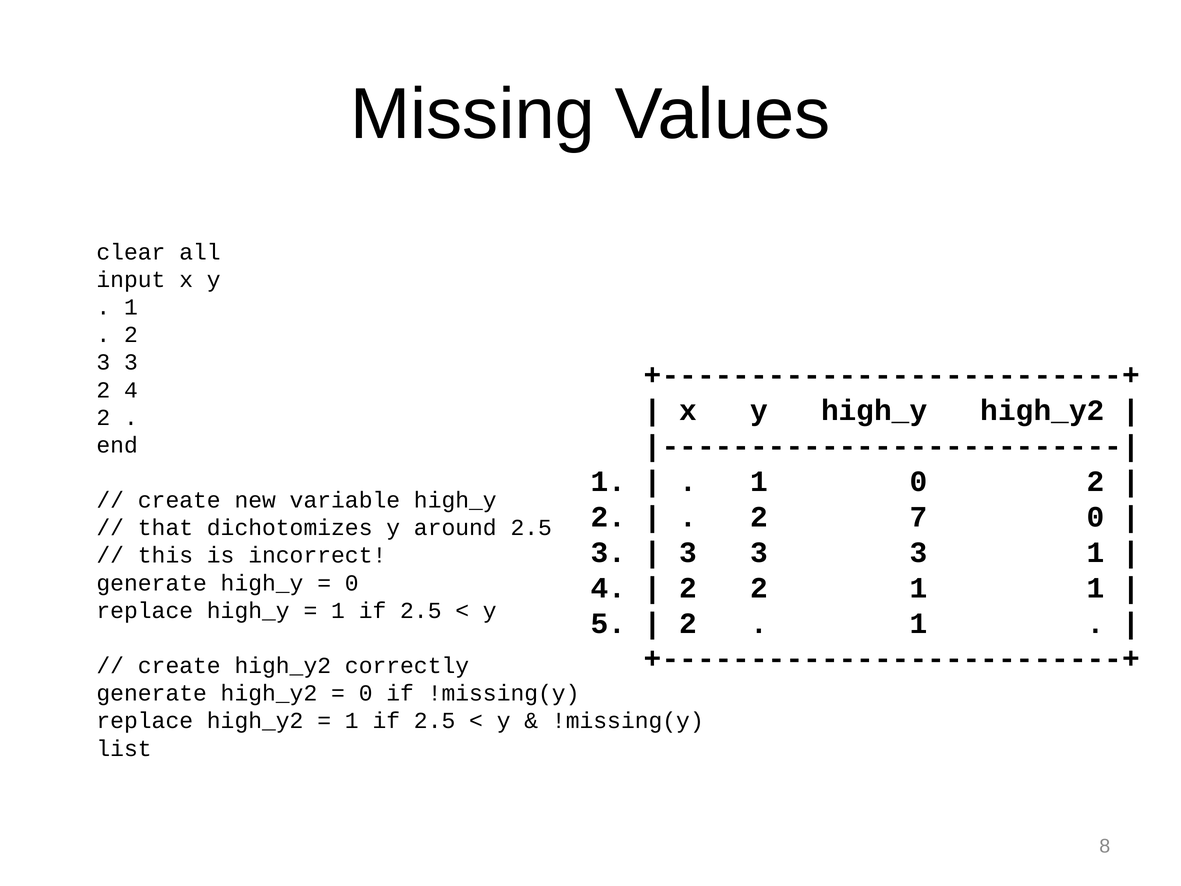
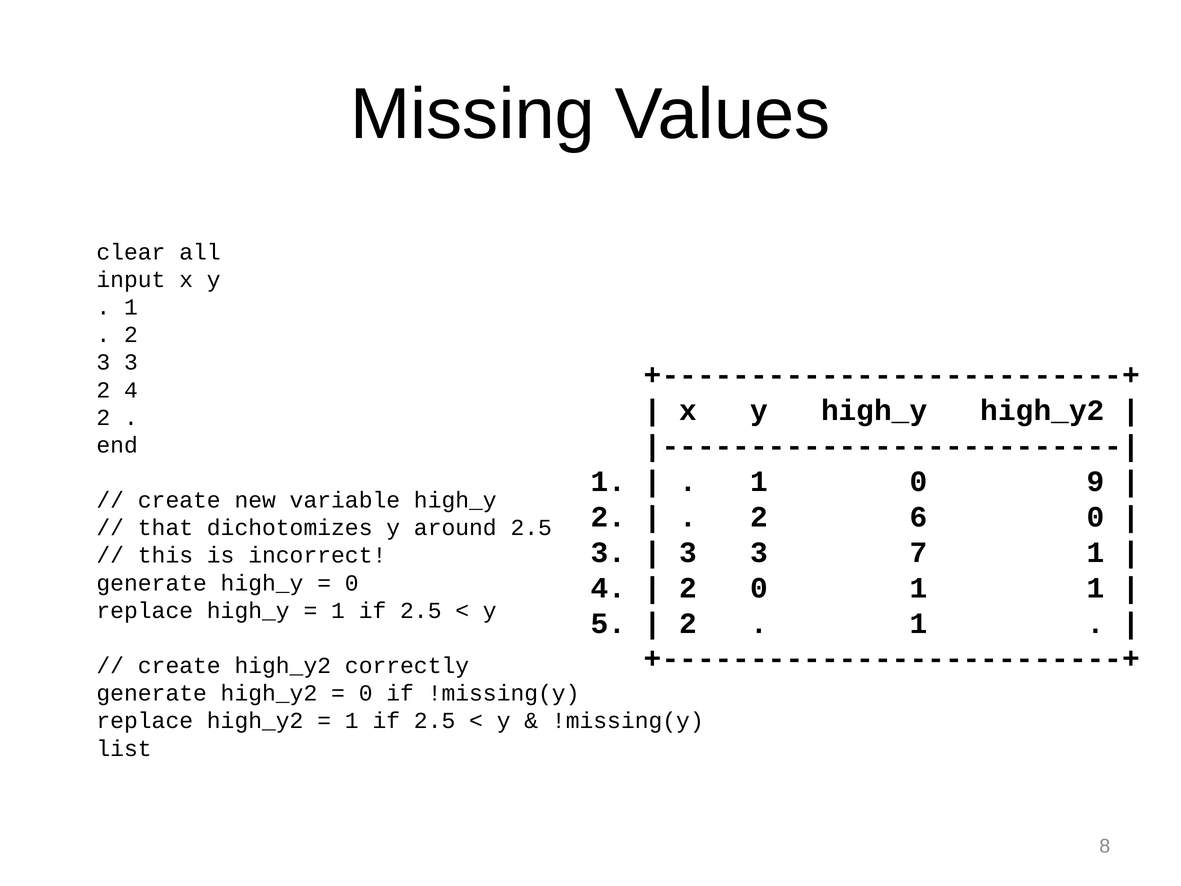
0 2: 2 -> 9 (1096, 481)
7: 7 -> 6 (918, 517)
3 3 3: 3 -> 7 (918, 552)
2 2: 2 -> 0 (759, 588)
